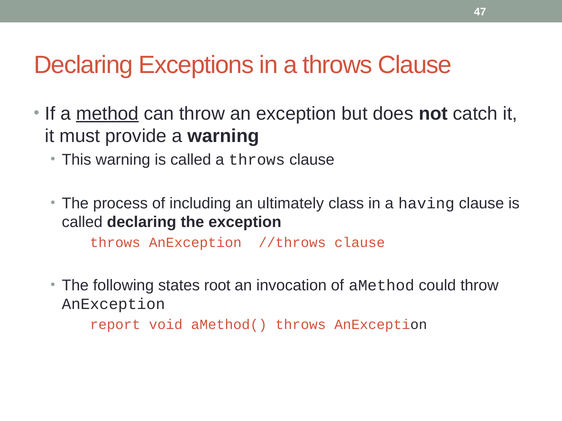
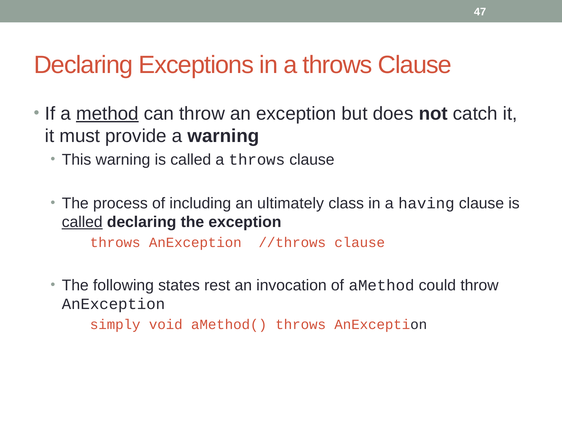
called underline: none -> present (82, 222)
root: root -> rest (217, 286)
report: report -> simply (115, 325)
